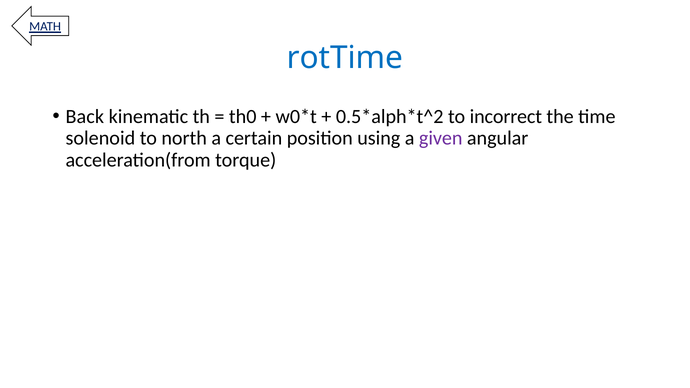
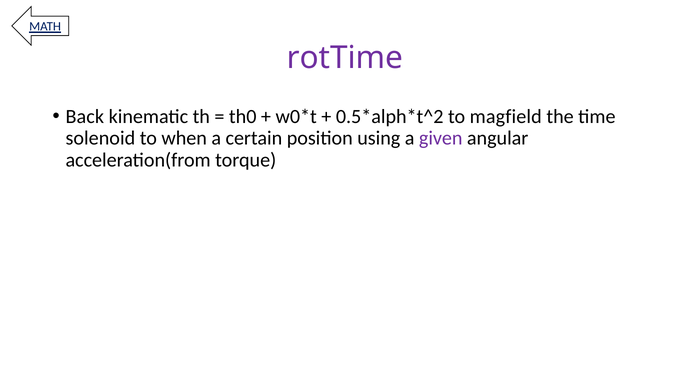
rotTime colour: blue -> purple (345, 58)
incorrect: incorrect -> magfield (506, 117)
north: north -> when (184, 138)
